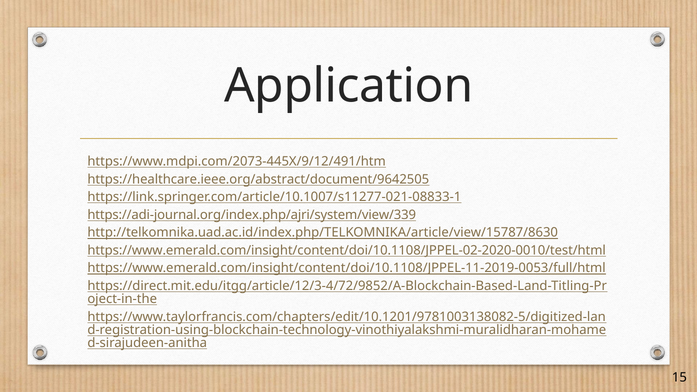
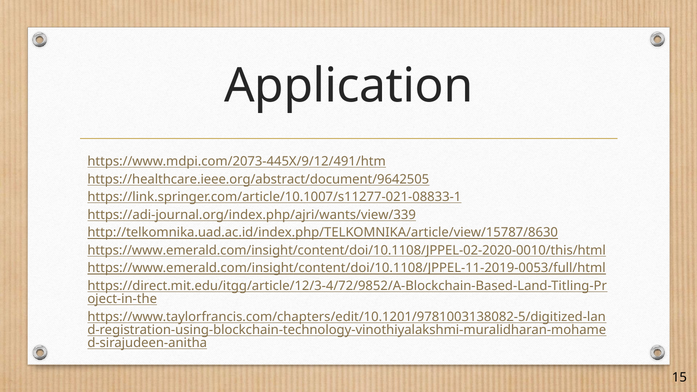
https://adi-journal.org/index.php/ajri/system/view/339: https://adi-journal.org/index.php/ajri/system/view/339 -> https://adi-journal.org/index.php/ajri/wants/view/339 (252, 215)
https://www.emerald.com/insight/content/doi/10.1108/JPPEL-02-2020-0010/test/html: https://www.emerald.com/insight/content/doi/10.1108/JPPEL-02-2020-0010/test/html -> https://www.emerald.com/insight/content/doi/10.1108/JPPEL-02-2020-0010/this/html (347, 250)
